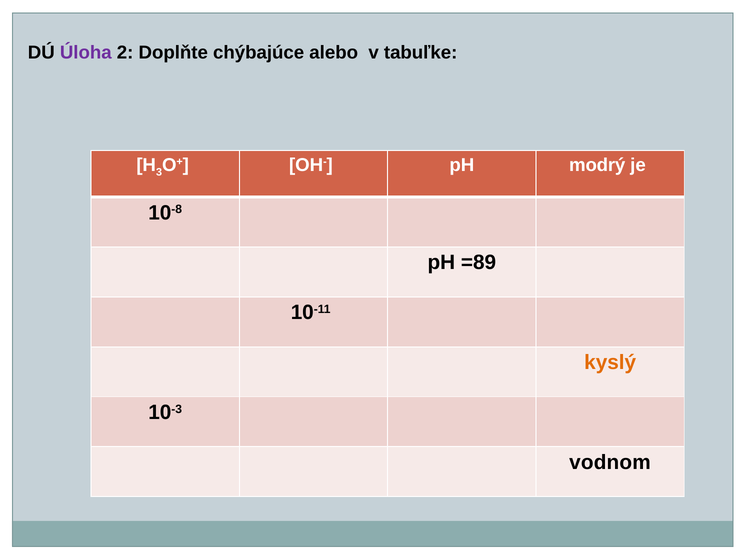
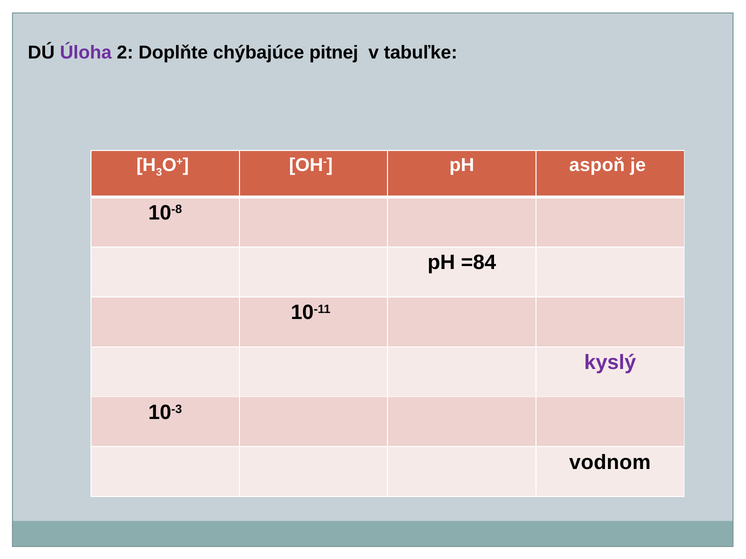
alebo: alebo -> pitnej (334, 53)
modrý: modrý -> aspoň (597, 165)
=89: =89 -> =84 (479, 263)
kyslý colour: orange -> purple (610, 363)
